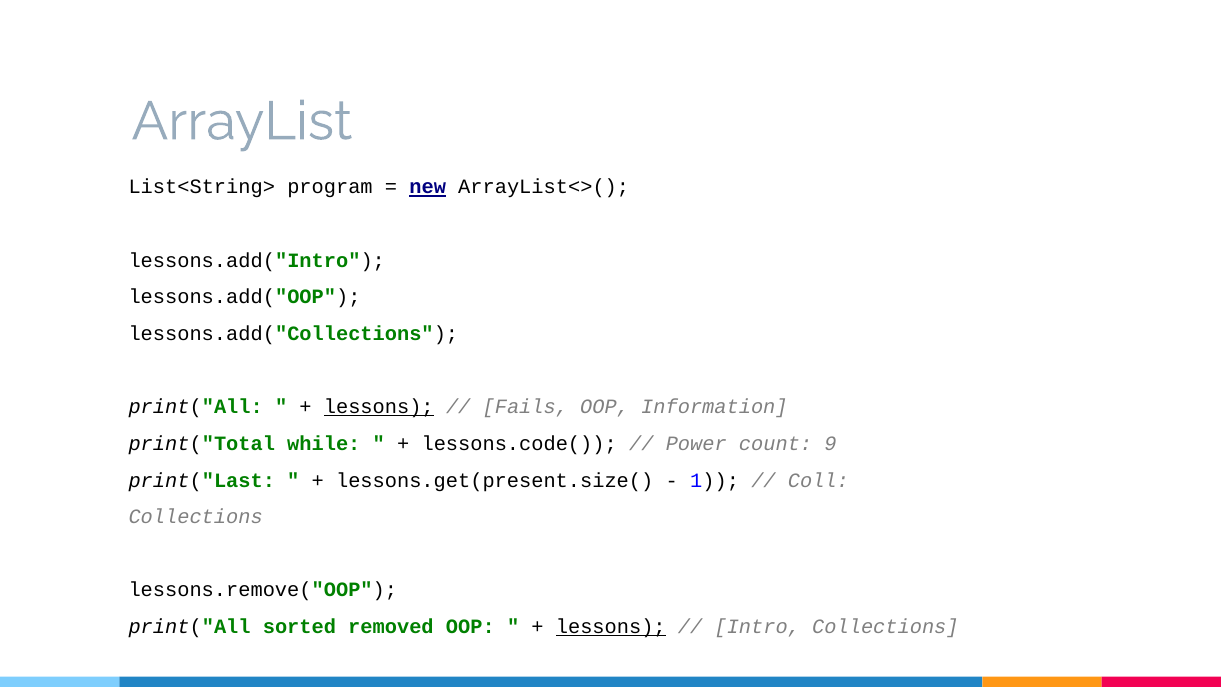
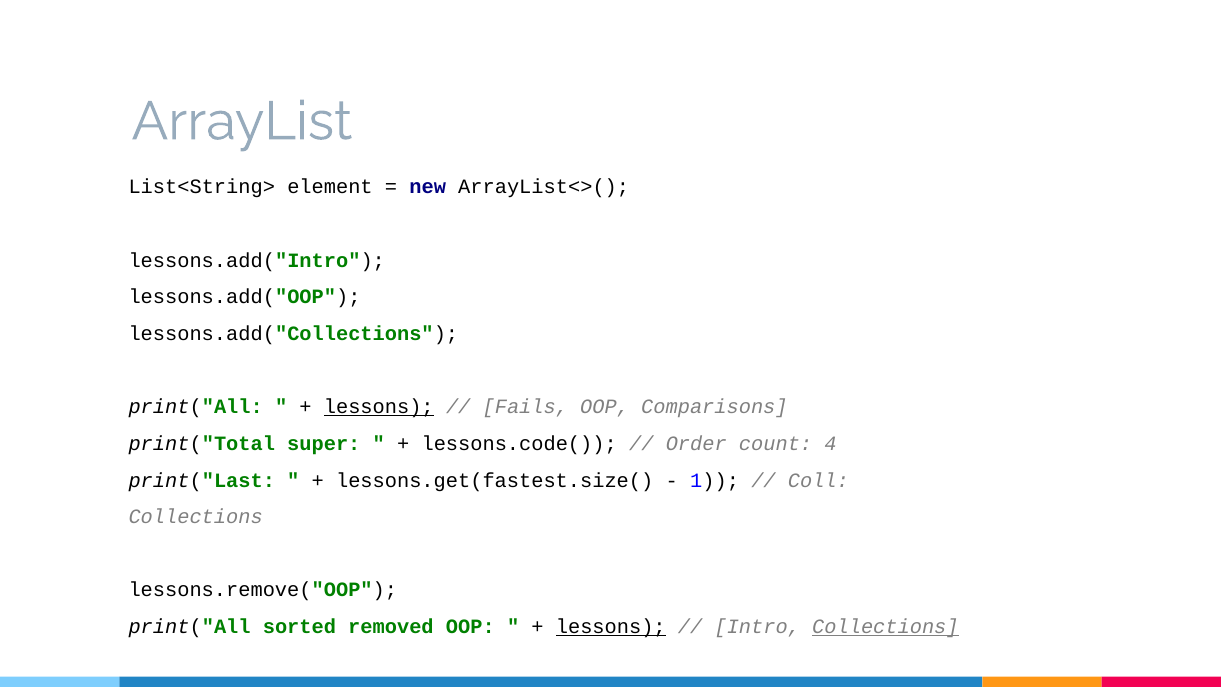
program: program -> element (330, 187)
new underline: present -> none (428, 187)
Information: Information -> Comparisons (714, 407)
while: while -> super (324, 444)
Power: Power -> Order (696, 444)
9: 9 -> 4 (830, 444)
lessons.get(present.size(: lessons.get(present.size( -> lessons.get(fastest.size( (495, 480)
Collections underline: none -> present (885, 627)
